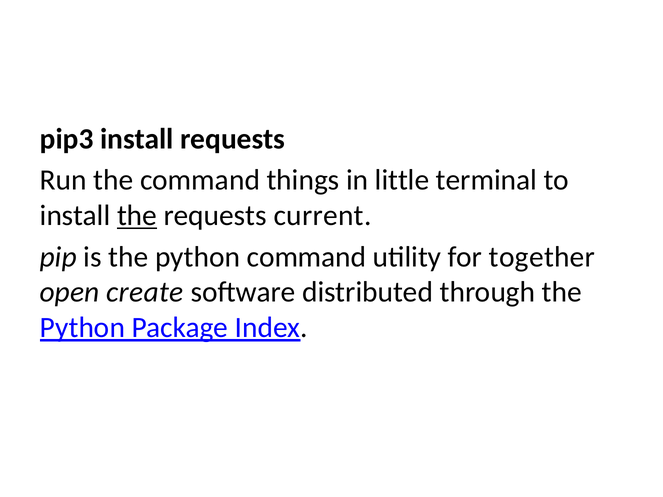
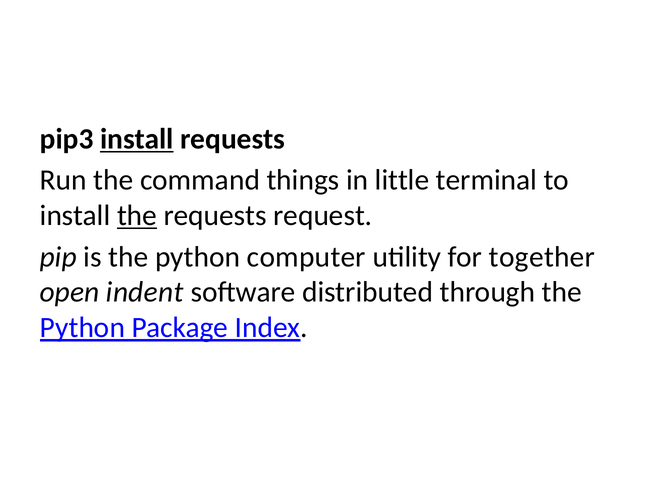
install underline: none -> present (137, 139)
current: current -> request (323, 216)
python command: command -> computer (306, 257)
create: create -> indent (145, 292)
